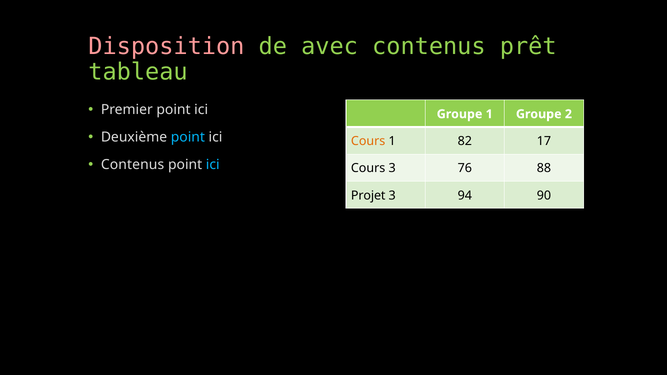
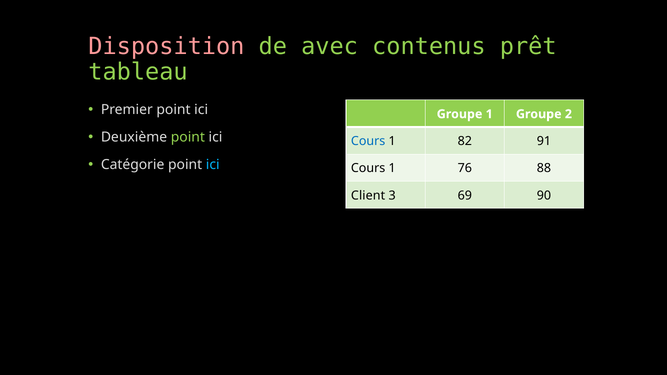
point colour: light blue -> light green (188, 137)
Cours colour: orange -> blue (368, 141)
17: 17 -> 91 (544, 141)
Contenus: Contenus -> Catégorie (133, 165)
3: 3 -> 1 (392, 168)
Projet: Projet -> Client (368, 196)
94: 94 -> 69 (465, 196)
